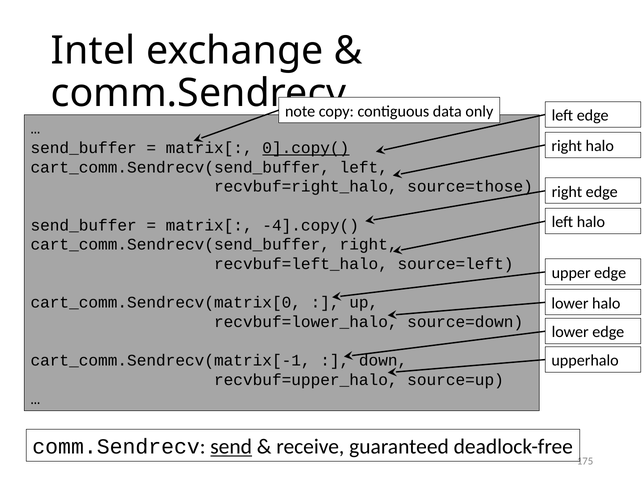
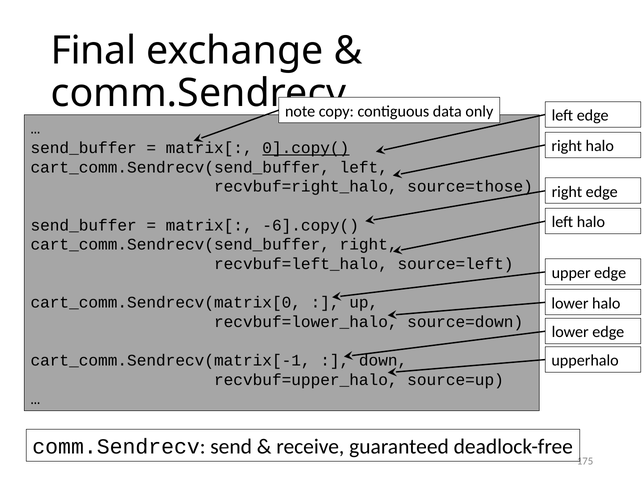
Intel: Intel -> Final (93, 51)
-4].copy(: -4].copy( -> -6].copy( (311, 225)
send underline: present -> none (231, 447)
